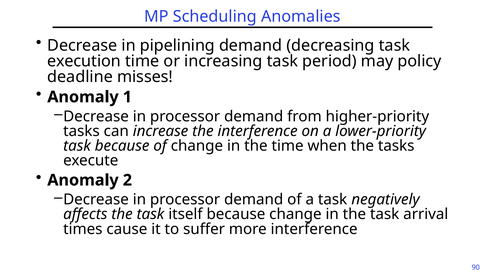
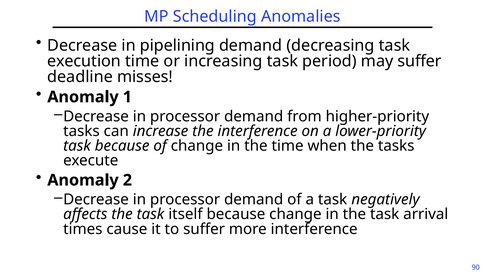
may policy: policy -> suffer (420, 61)
